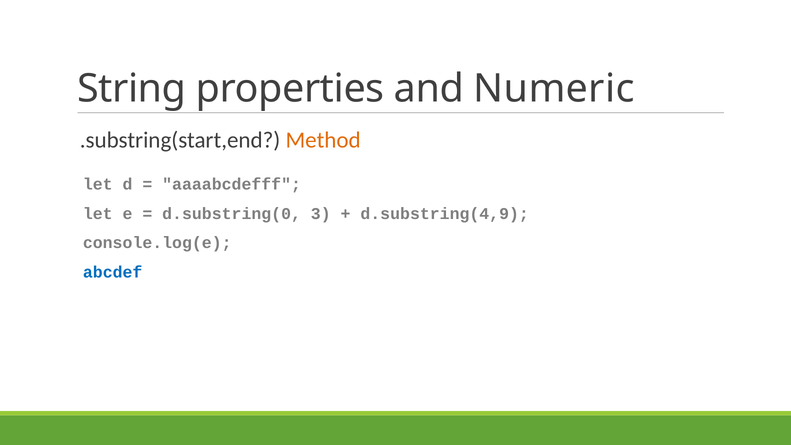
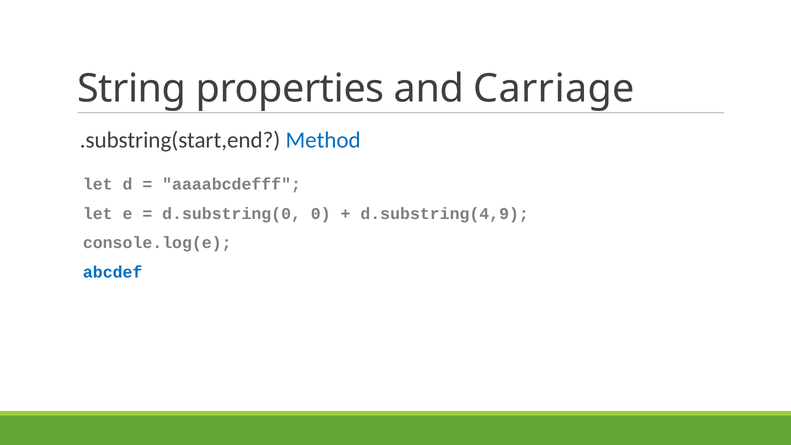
Numeric: Numeric -> Carriage (554, 89)
Method colour: orange -> blue (323, 140)
3: 3 -> 0 (321, 214)
